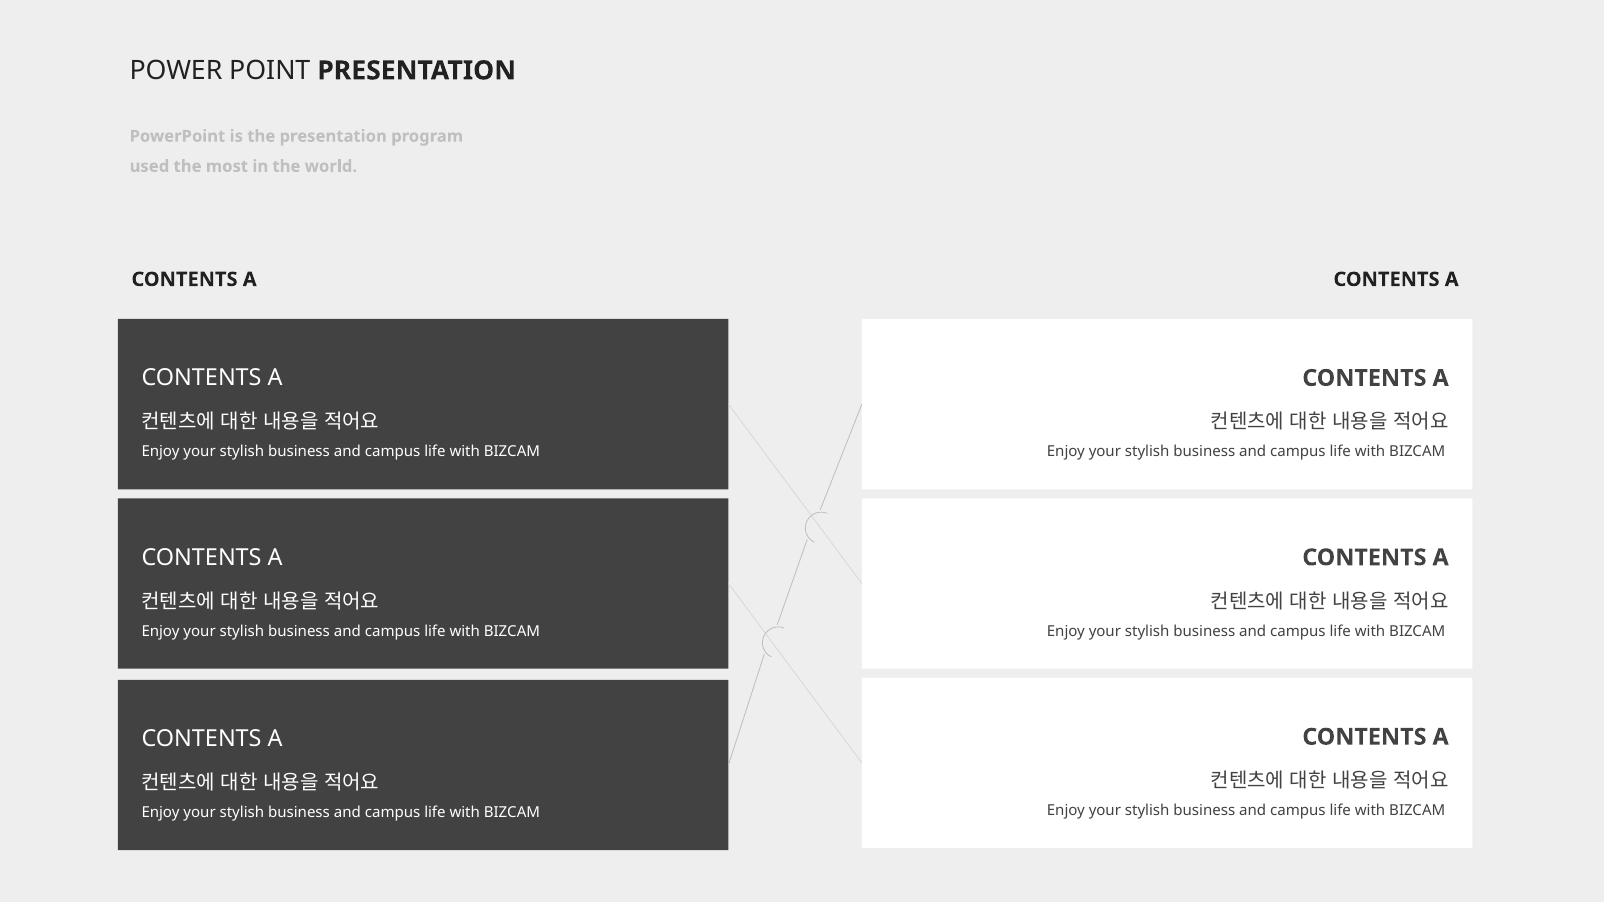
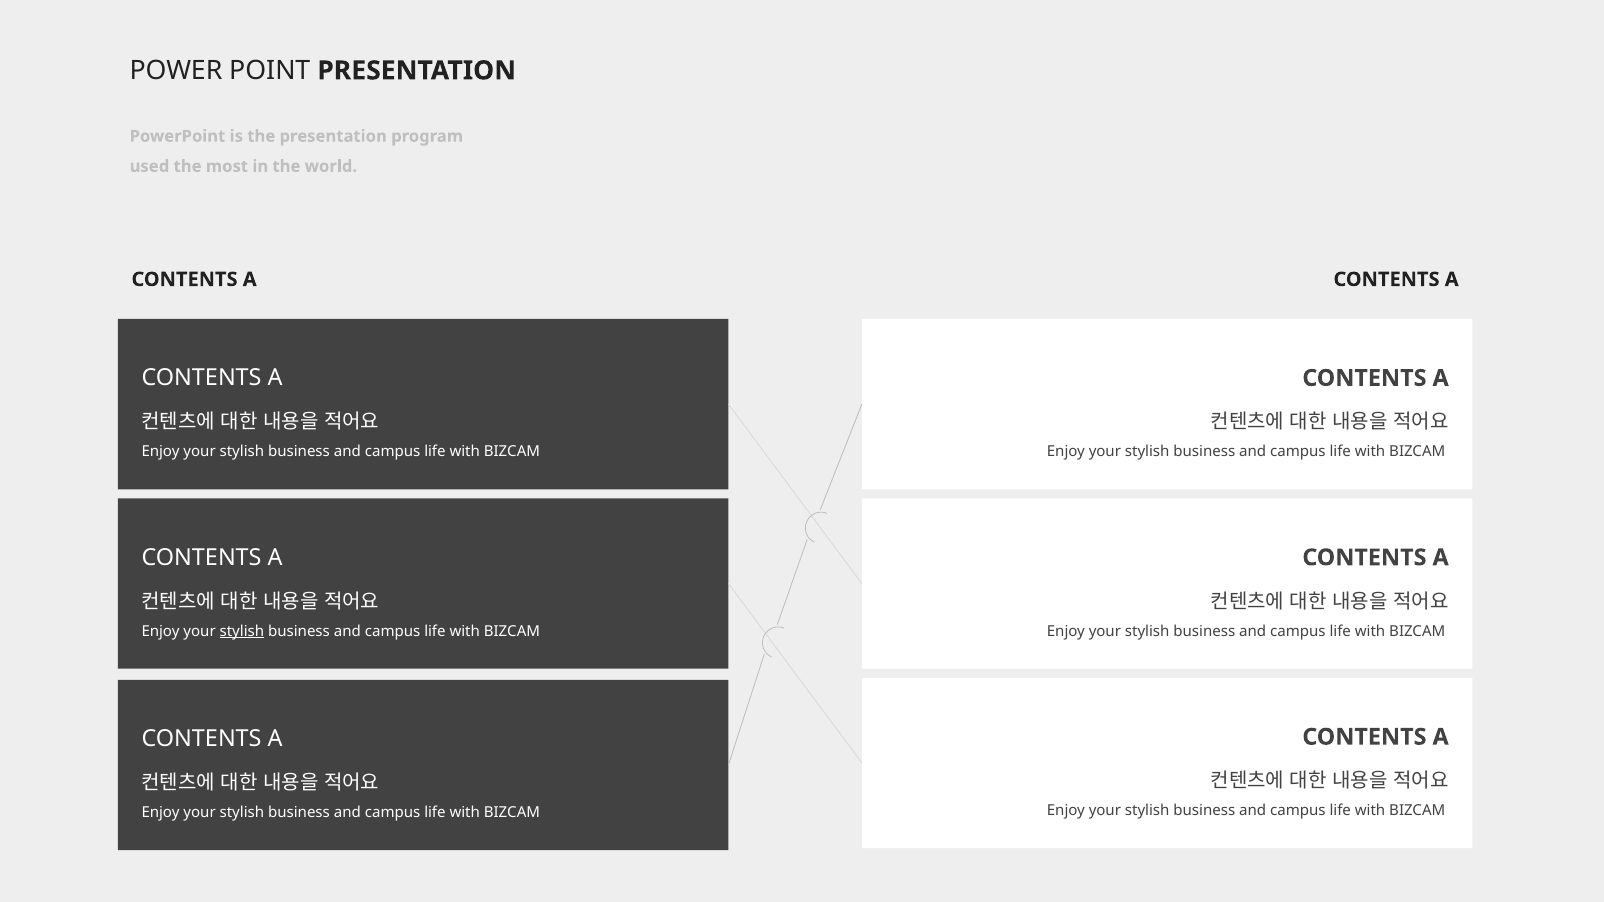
stylish underline: none -> present (242, 631)
